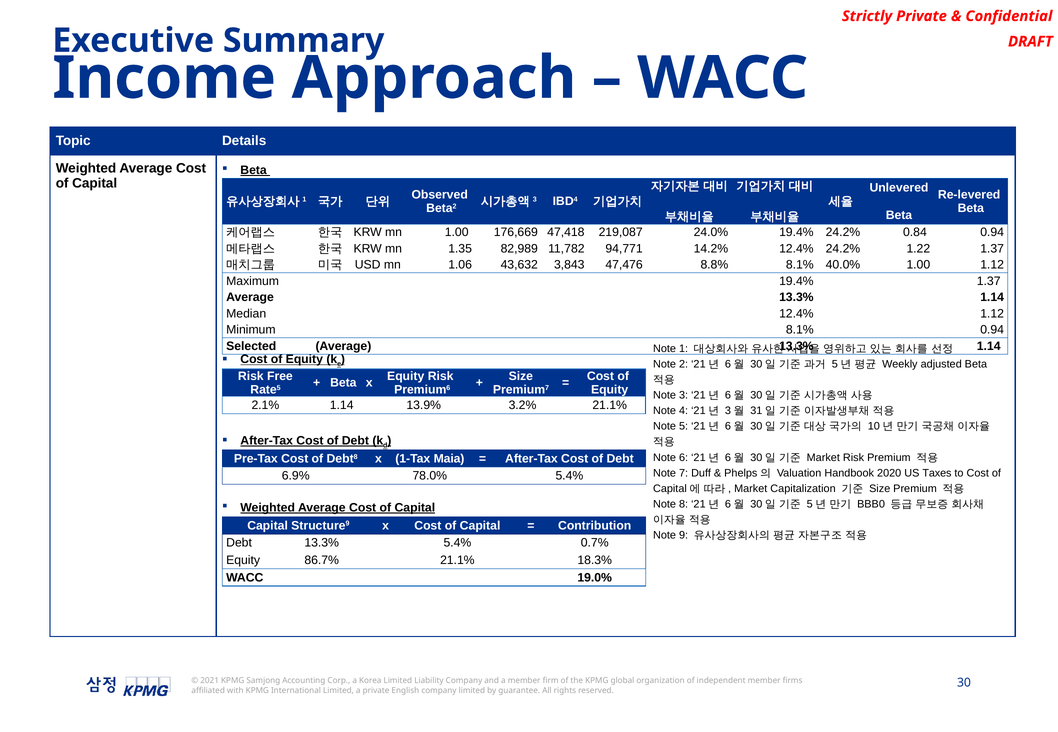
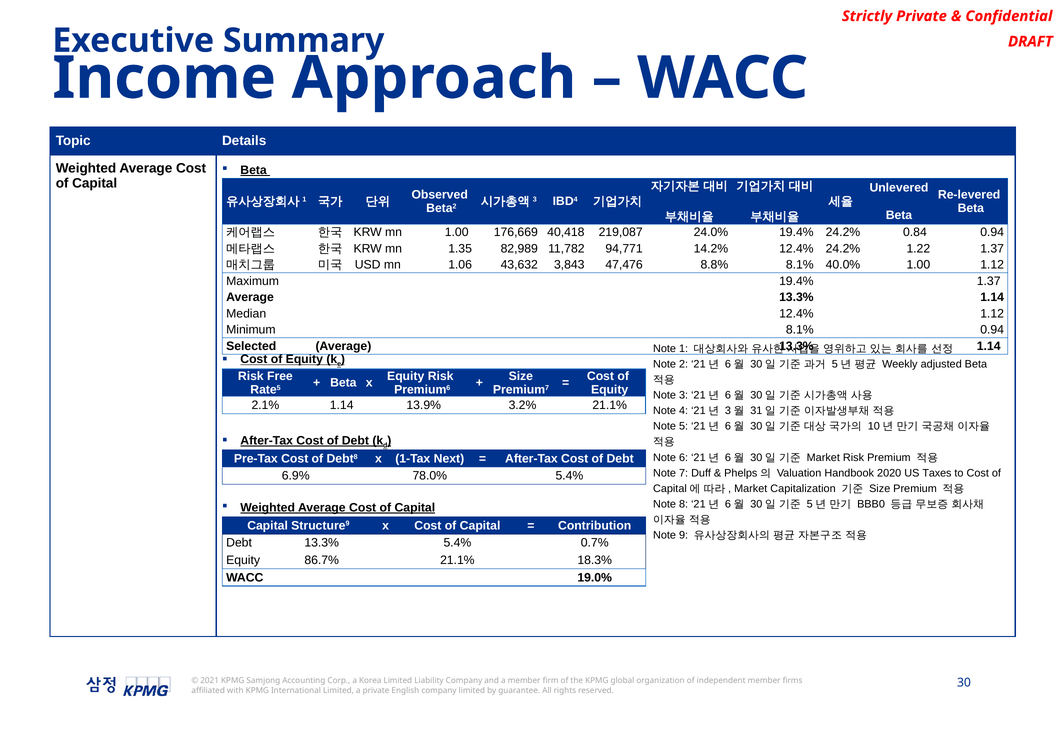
47,418: 47,418 -> 40,418 (566, 233)
Maia: Maia -> Next (449, 459)
